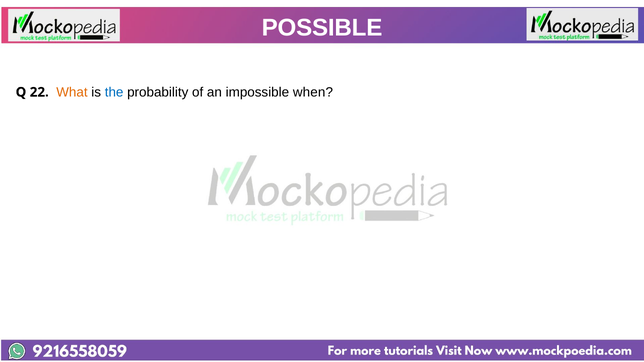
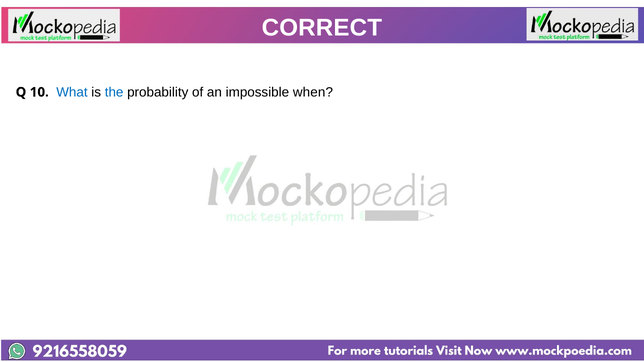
POSSIBLE: POSSIBLE -> CORRECT (322, 28)
22: 22 -> 10 (37, 92)
What colour: orange -> blue (72, 92)
